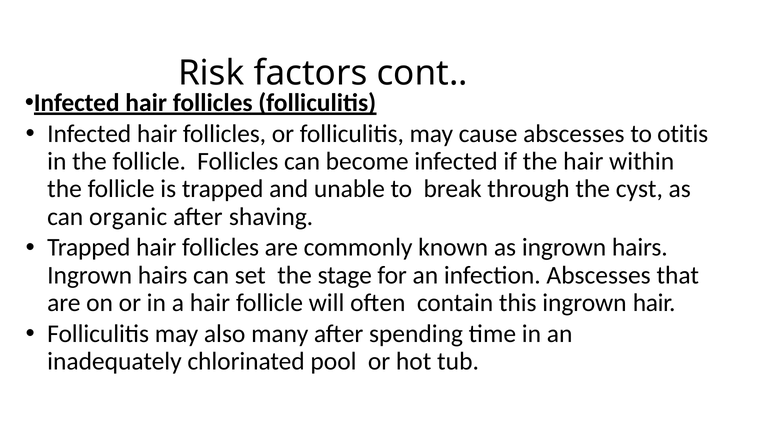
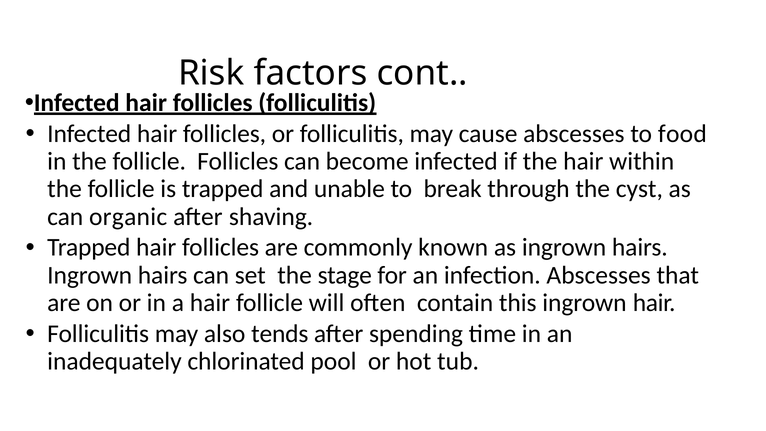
otitis: otitis -> food (682, 134)
many: many -> tends (280, 334)
